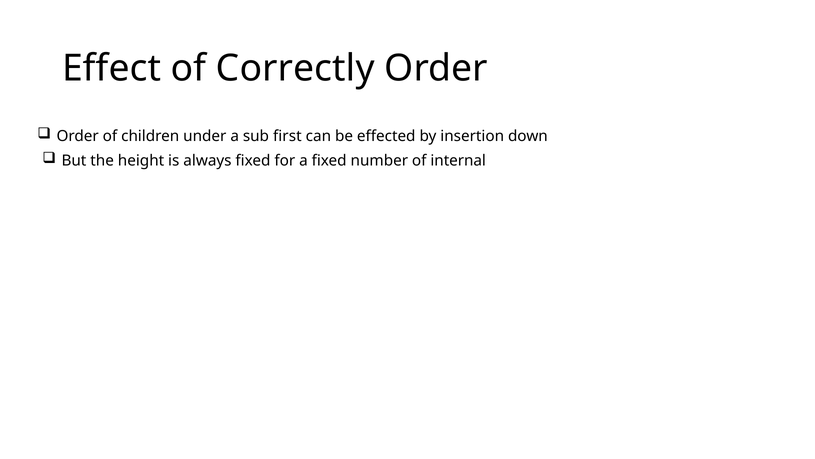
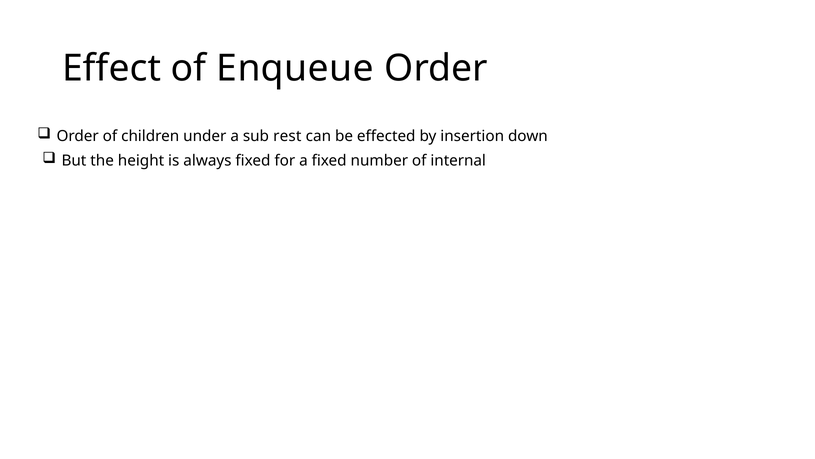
Correctly: Correctly -> Enqueue (295, 68)
first: first -> rest (287, 136)
